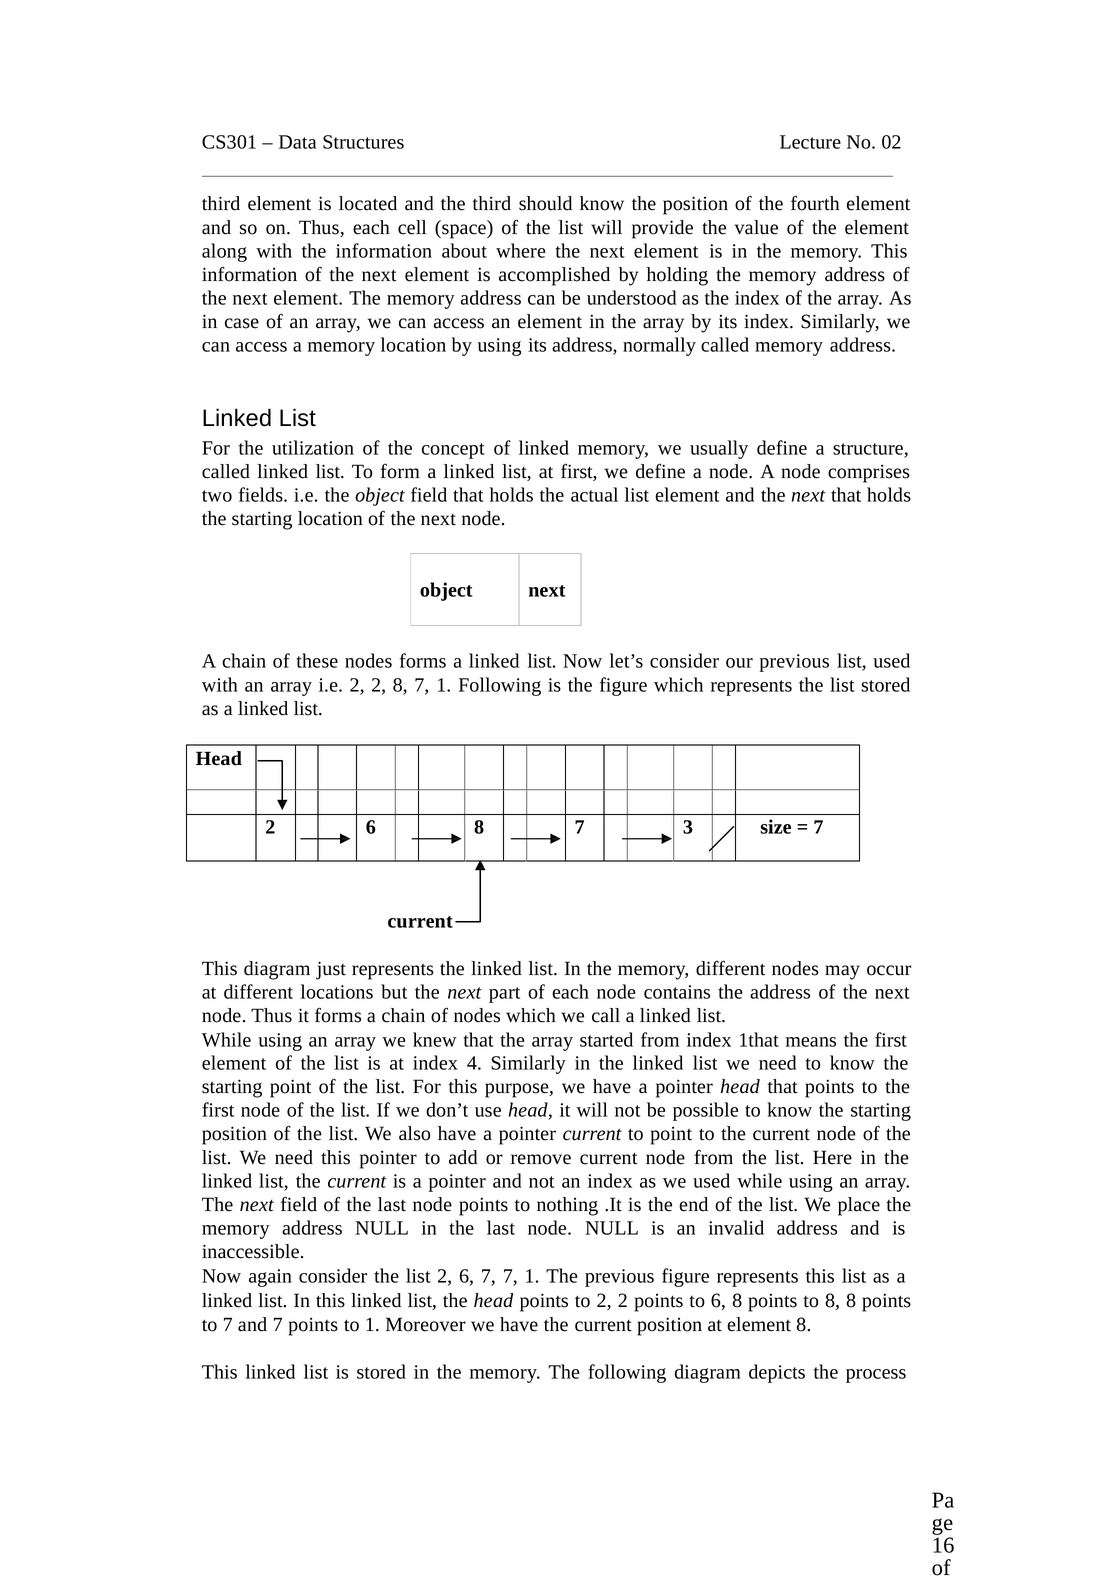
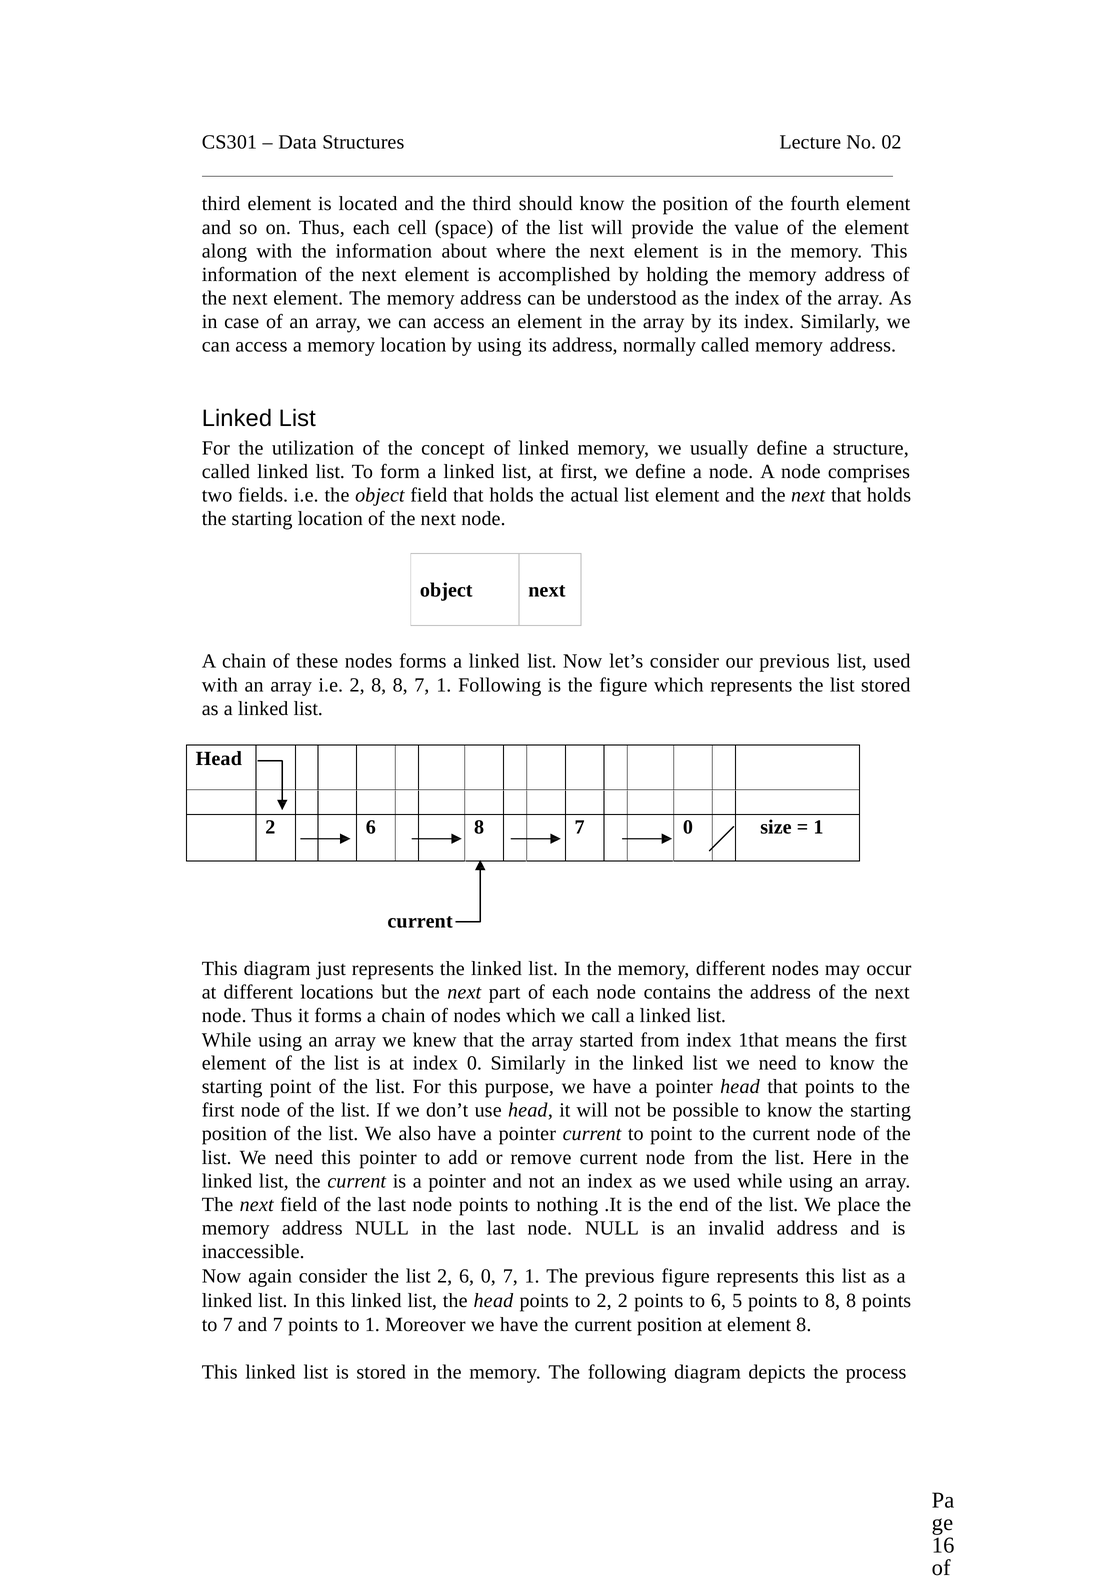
i.e 2 2: 2 -> 8 (379, 685)
7 3: 3 -> 0 (688, 827)
7: 7 -> 1 (818, 827)
index 4: 4 -> 0 (474, 1063)
6 7: 7 -> 0 (488, 1276)
to 6 8: 8 -> 5 (737, 1301)
